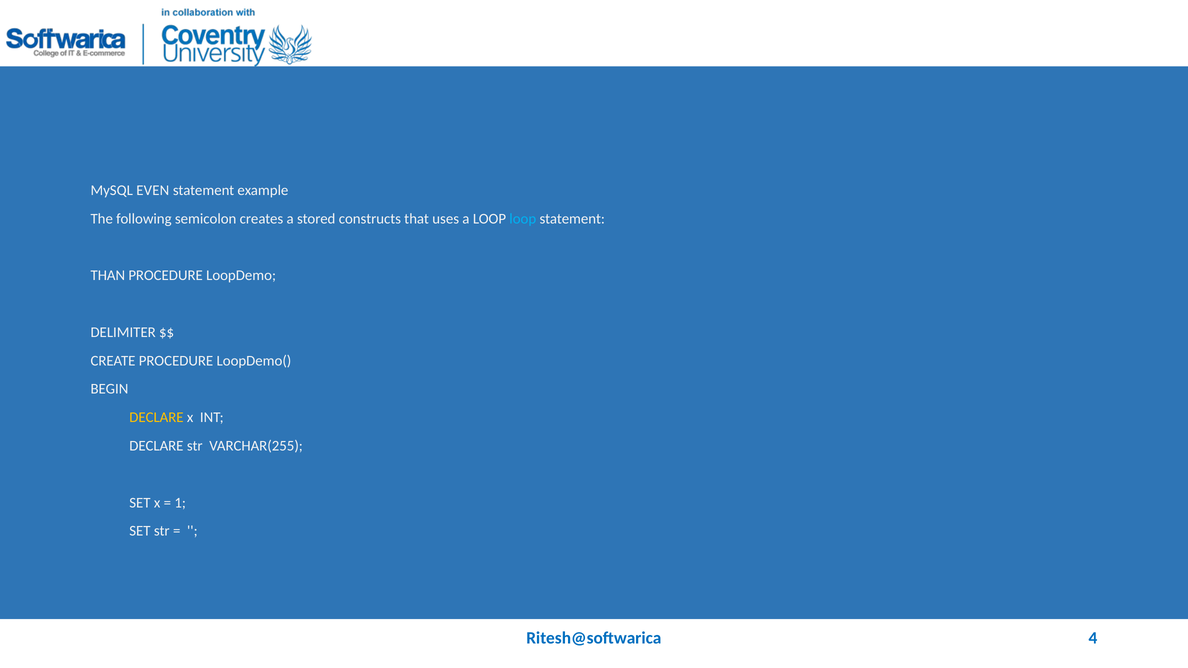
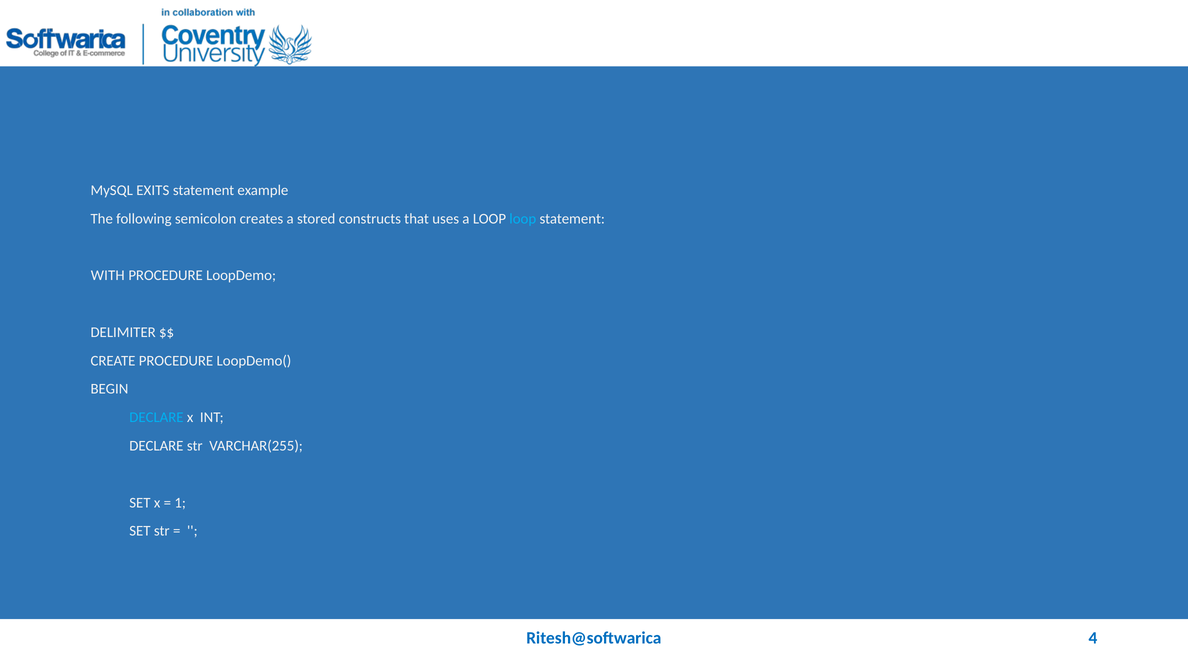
EVEN: EVEN -> EXITS (153, 190)
THAN: THAN -> WITH (108, 276)
DECLARE colour: yellow -> light blue (156, 418)
